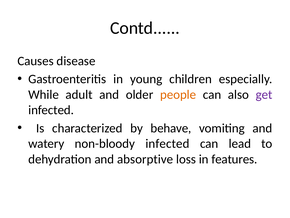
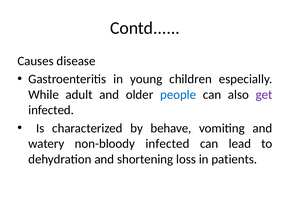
people colour: orange -> blue (178, 94)
absorptive: absorptive -> shortening (145, 159)
features: features -> patients (234, 159)
